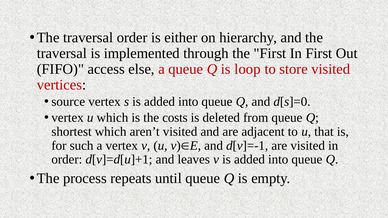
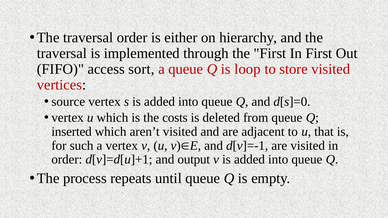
else: else -> sort (141, 69)
shortest: shortest -> inserted (72, 132)
leaves: leaves -> output (194, 160)
